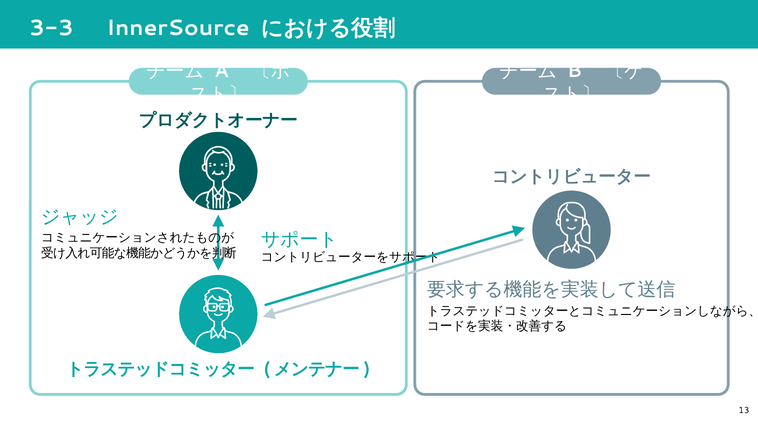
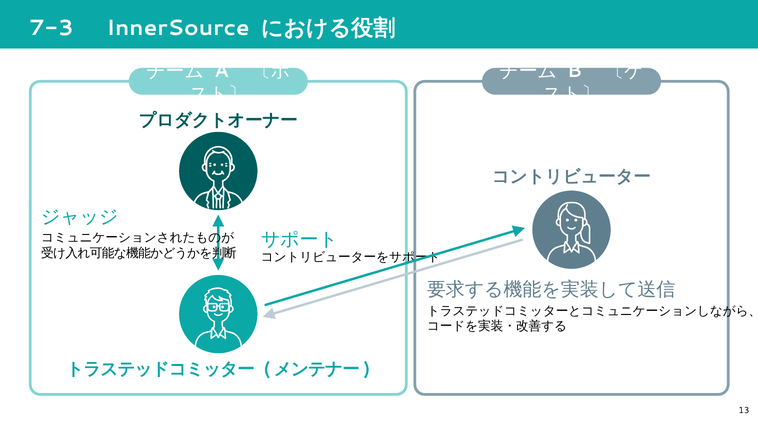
3-3: 3-3 -> 7-3 (51, 28)
